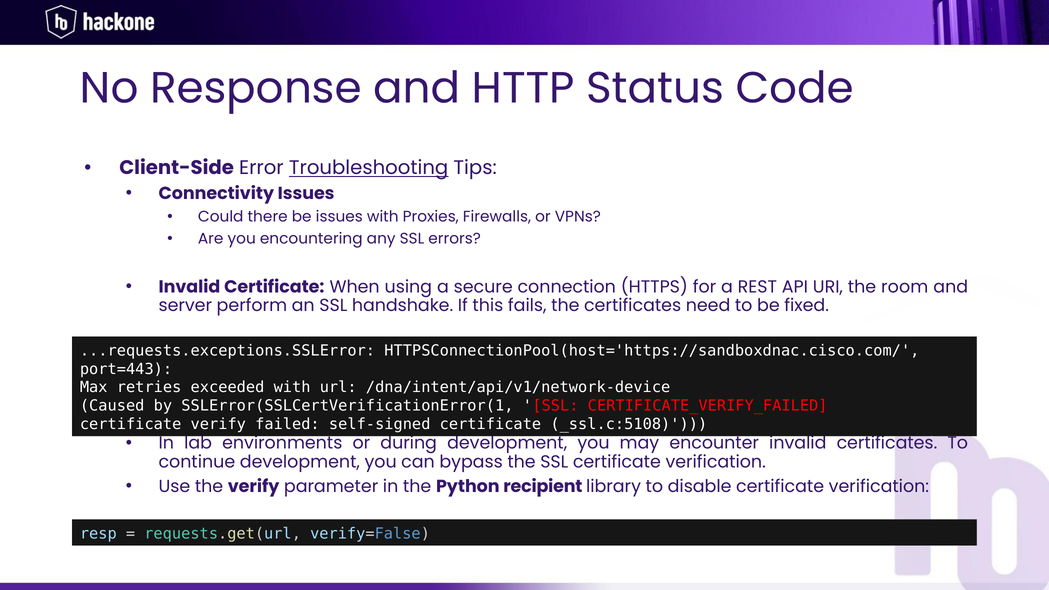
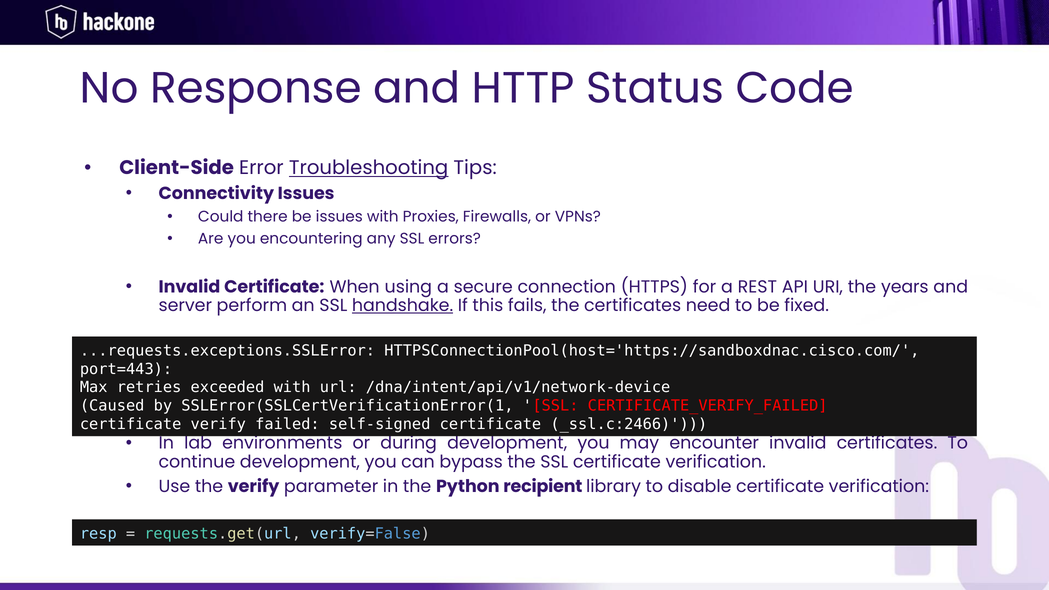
room: room -> years (905, 287)
handshake underline: none -> present (403, 306)
_ssl.c:5108: _ssl.c:5108 -> _ssl.c:2466 (629, 424)
